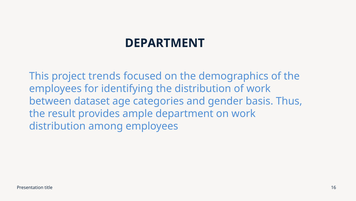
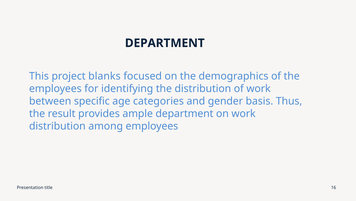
trends: trends -> blanks (104, 76)
dataset: dataset -> specific (92, 101)
